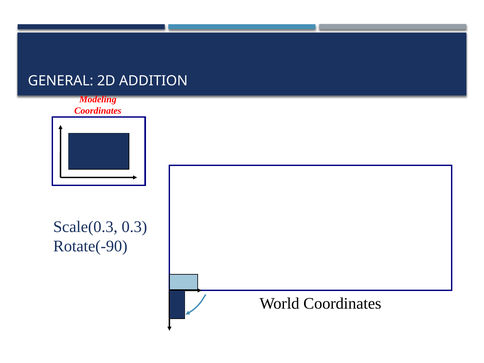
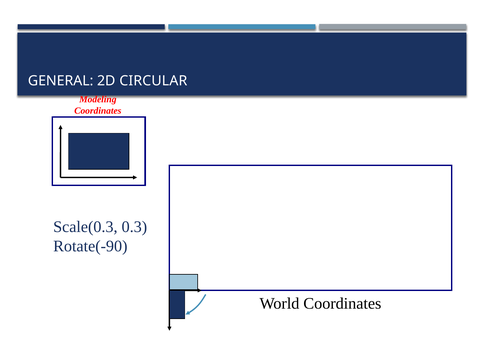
ADDITION: ADDITION -> CIRCULAR (153, 81)
